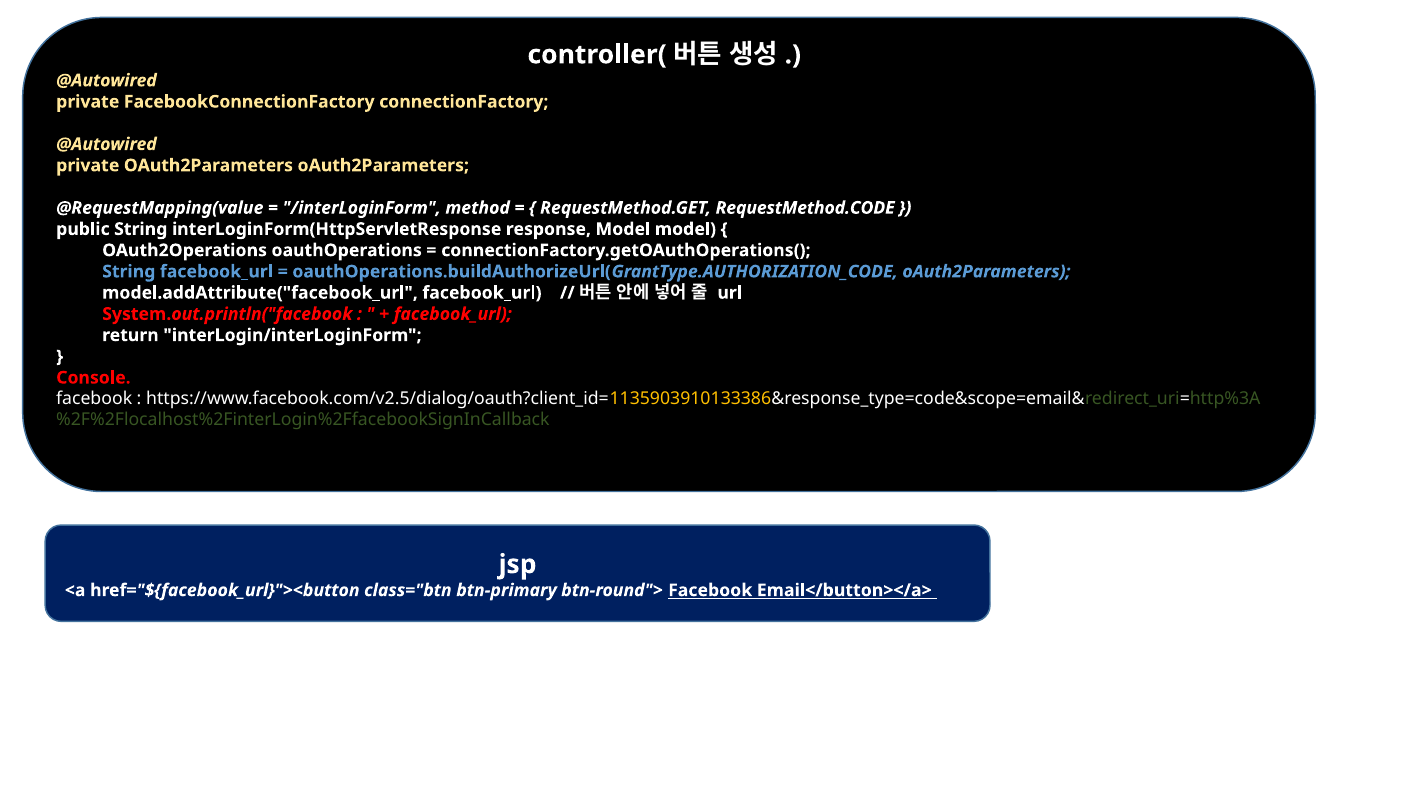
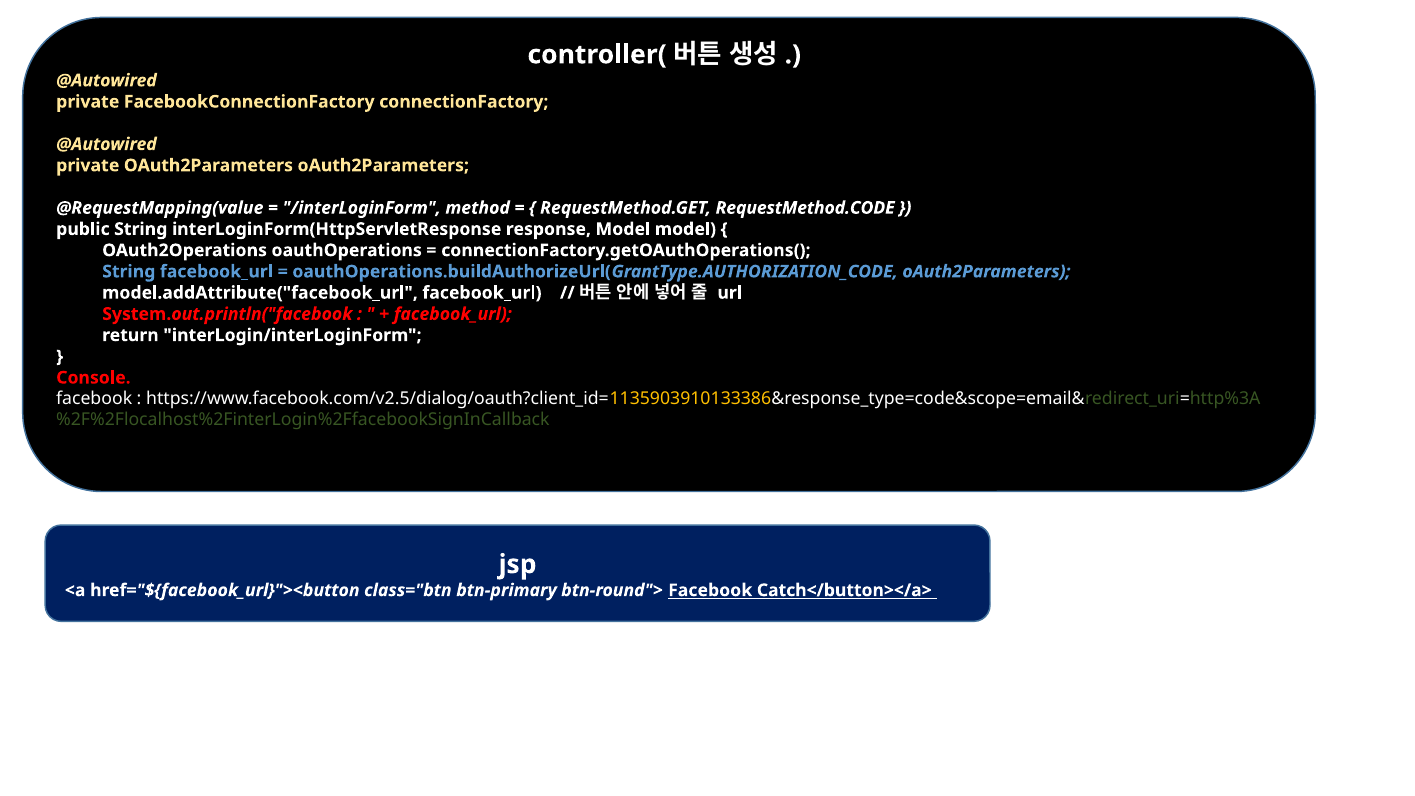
Email</button></a>: Email</button></a> -> Catch</button></a> (844, 590)
